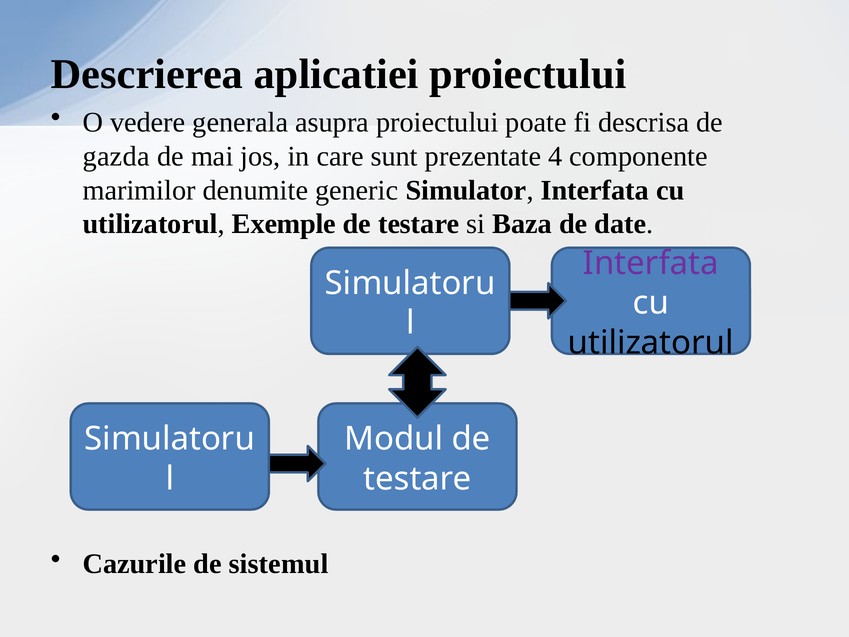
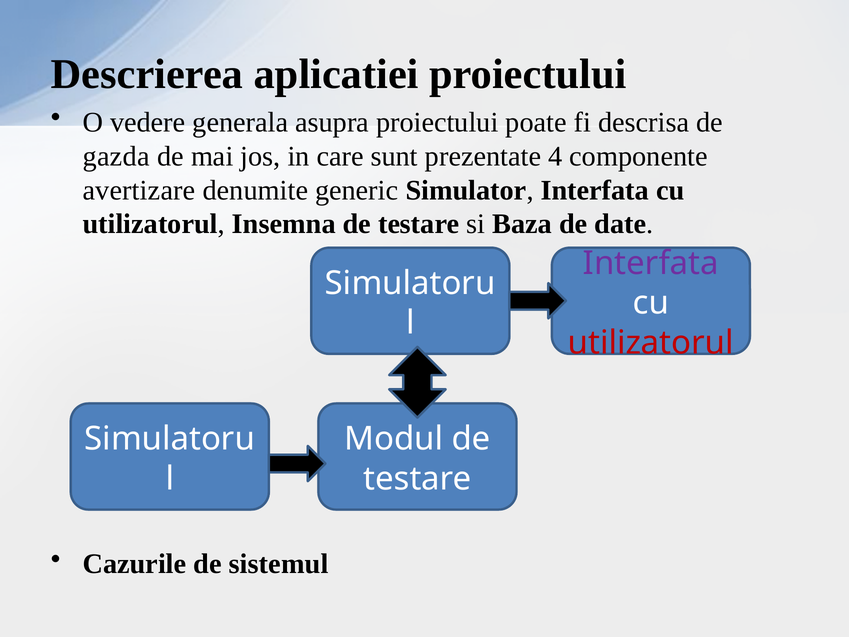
marimilor: marimilor -> avertizare (139, 190)
Exemple: Exemple -> Insemna (284, 224)
utilizatorul colour: black -> red (651, 343)
